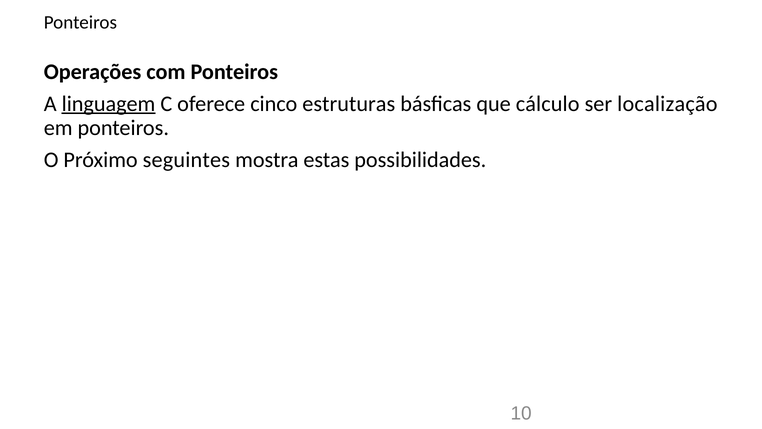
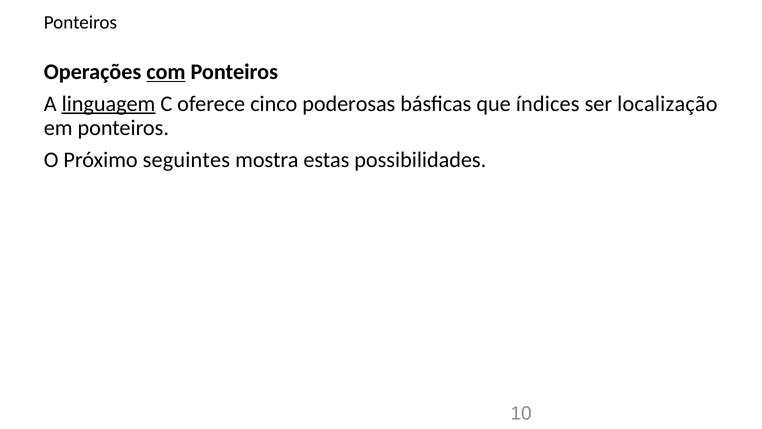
com underline: none -> present (166, 72)
estruturas: estruturas -> poderosas (349, 104)
cálculo: cálculo -> índices (548, 104)
